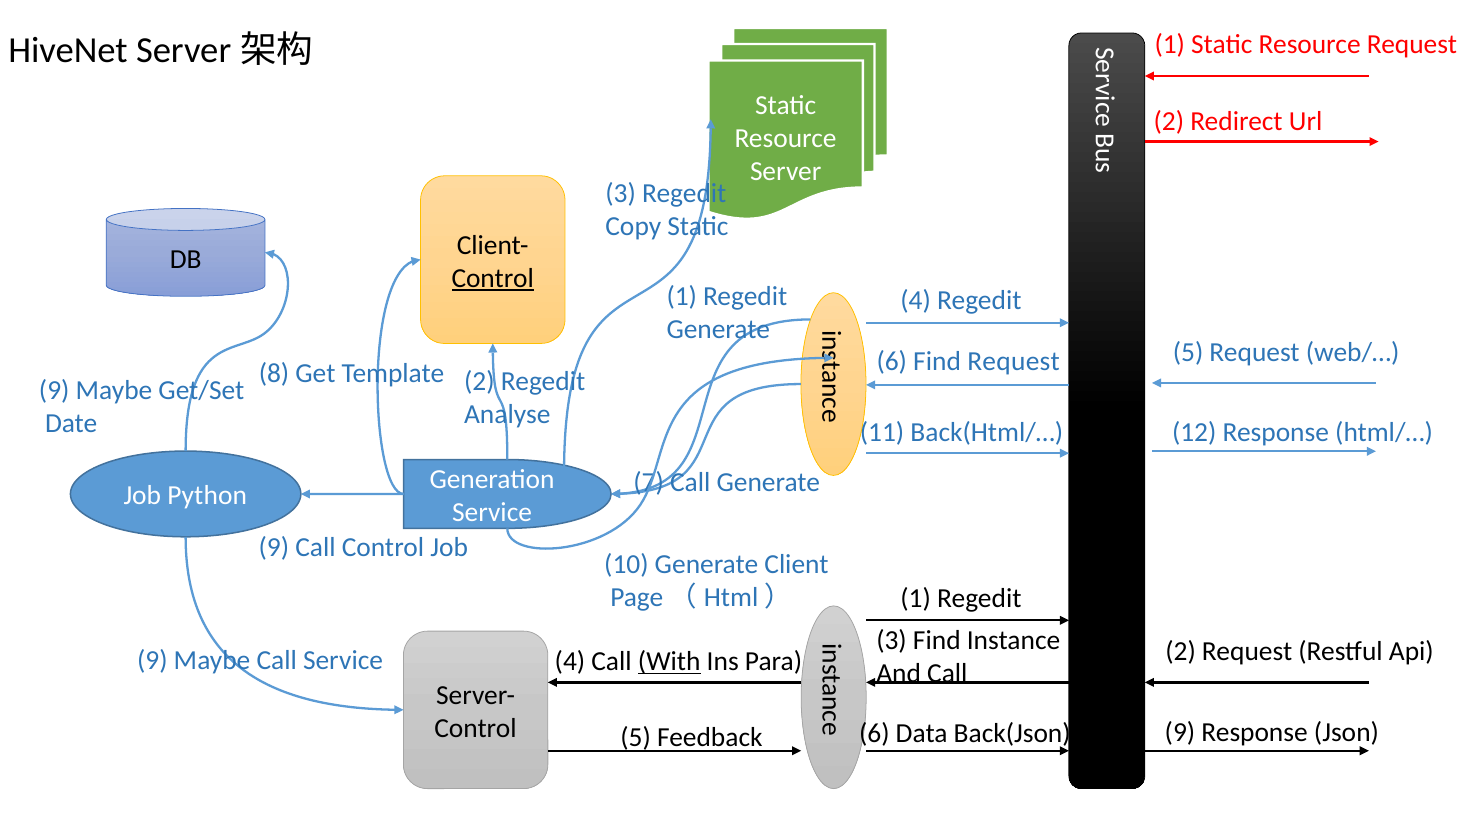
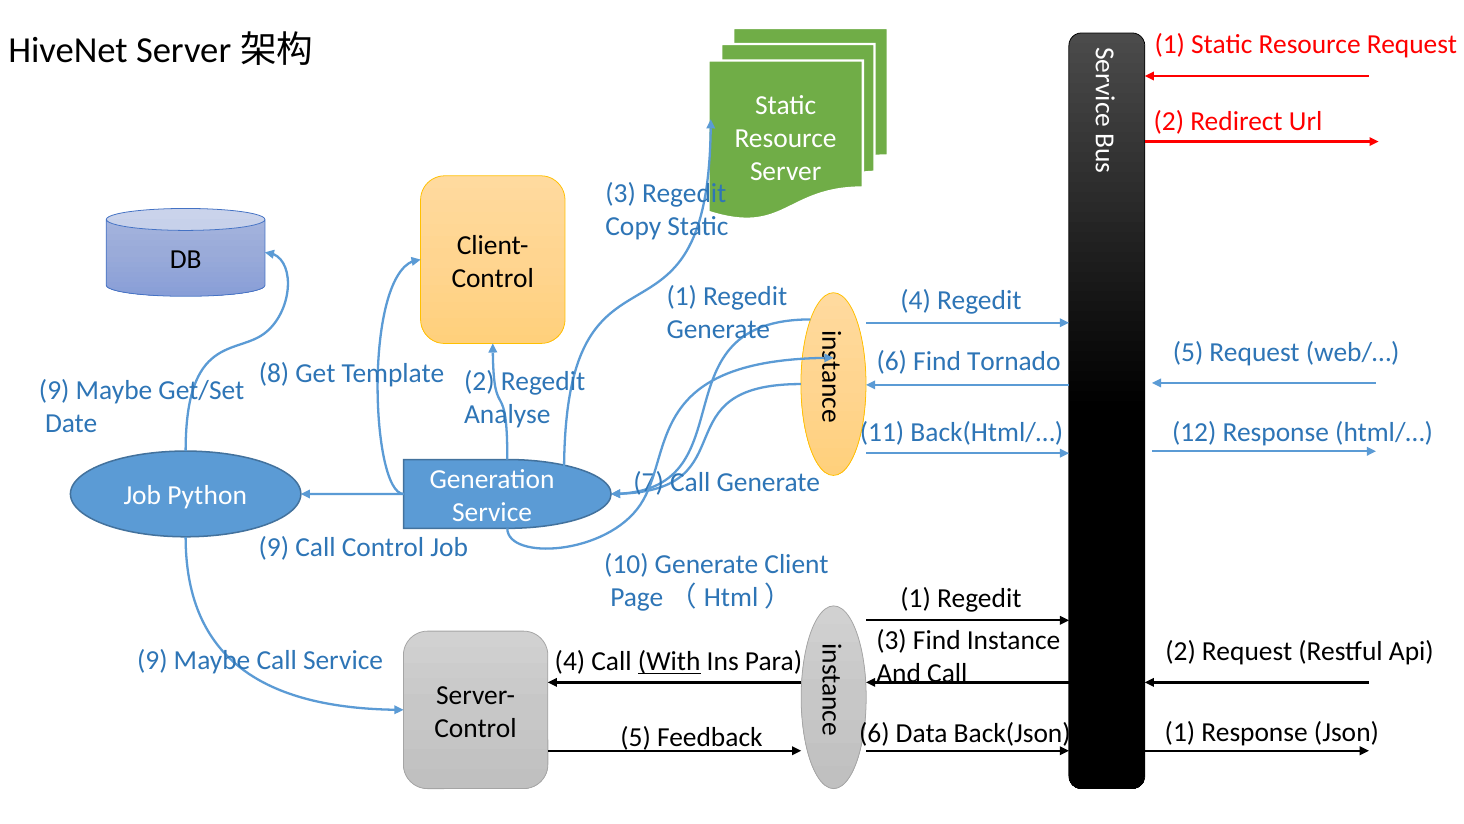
Control underline: present -> none (493, 278)
Find Request: Request -> Tornado (1014, 361)
Back(Json 9: 9 -> 1 (1180, 732)
